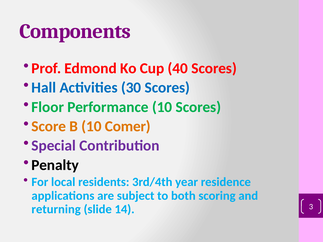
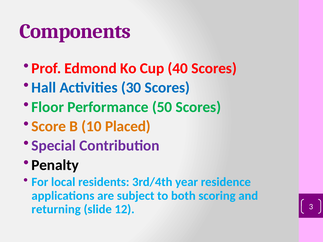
Performance 10: 10 -> 50 (162, 107)
Comer: Comer -> Placed (128, 126)
14: 14 -> 12 (125, 209)
